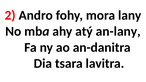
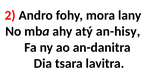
an-lany: an-lany -> an-hisy (118, 31)
